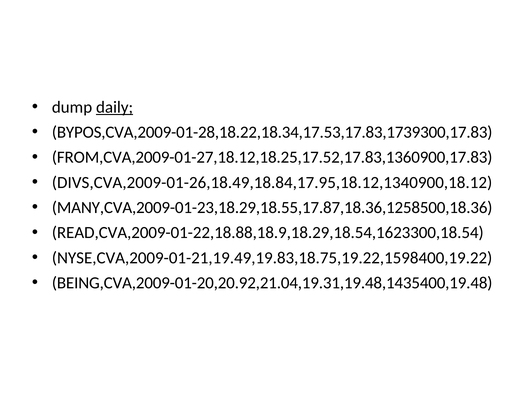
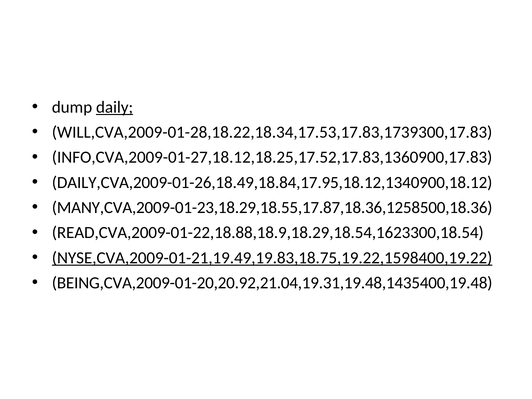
BYPOS,CVA,2009-01-28,18.22,18.34,17.53,17.83,1739300,17.83: BYPOS,CVA,2009-01-28,18.22,18.34,17.53,17.83,1739300,17.83 -> WILL,CVA,2009-01-28,18.22,18.34,17.53,17.83,1739300,17.83 (272, 132)
FROM,CVA,2009-01-27,18.12,18.25,17.52,17.83,1360900,17.83: FROM,CVA,2009-01-27,18.12,18.25,17.52,17.83,1360900,17.83 -> INFO,CVA,2009-01-27,18.12,18.25,17.52,17.83,1360900,17.83 (272, 157)
DIVS,CVA,2009-01-26,18.49,18.84,17.95,18.12,1340900,18.12: DIVS,CVA,2009-01-26,18.49,18.84,17.95,18.12,1340900,18.12 -> DAILY,CVA,2009-01-26,18.49,18.84,17.95,18.12,1340900,18.12 (272, 182)
NYSE,CVA,2009-01-21,19.49,19.83,18.75,19.22,1598400,19.22 underline: none -> present (272, 258)
